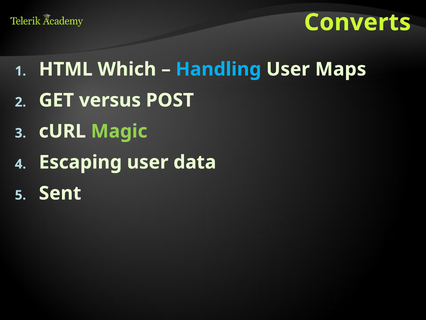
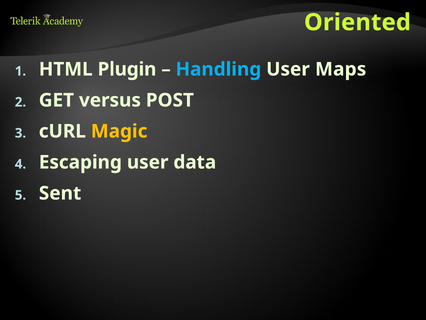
Converts: Converts -> Oriented (357, 22)
Which: Which -> Plugin (127, 69)
Magic colour: light green -> yellow (119, 131)
